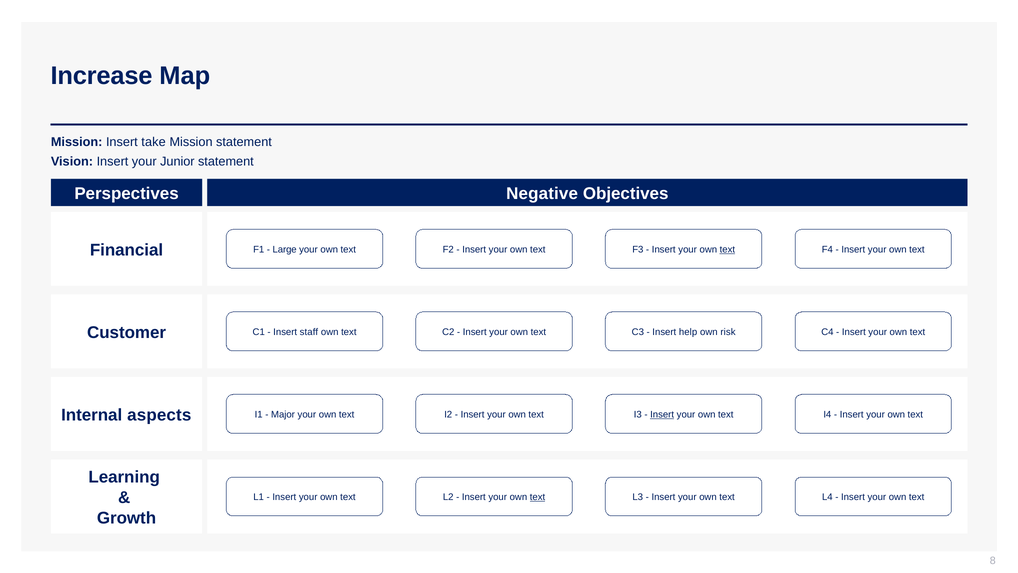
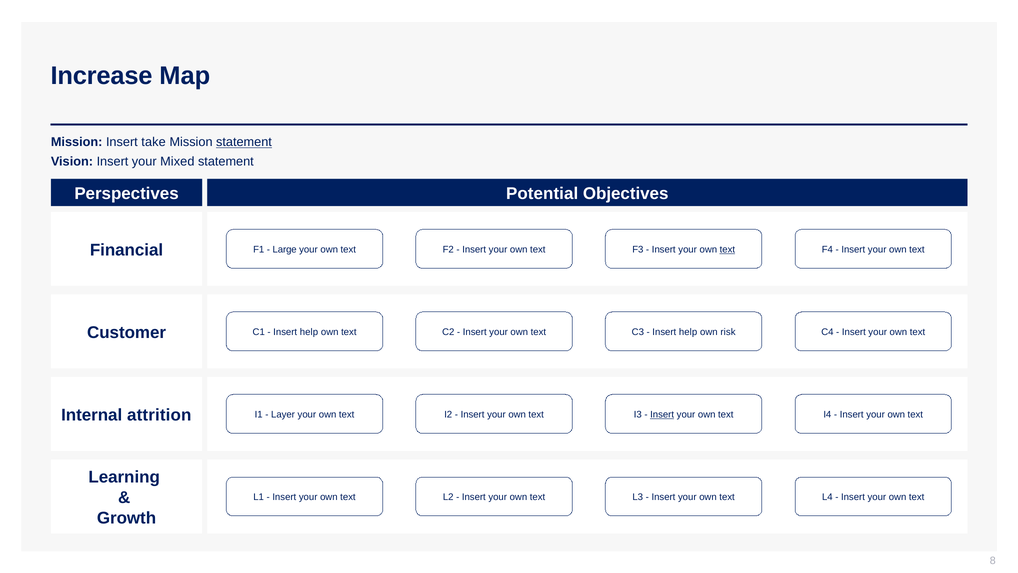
statement underline: none -> present (244, 142)
Junior: Junior -> Mixed (177, 162)
Negative: Negative -> Potential (542, 194)
staff: staff -> help (309, 332)
aspects: aspects -> attrition (159, 415)
Major: Major -> Layer (283, 414)
text underline: present -> none (537, 497)
